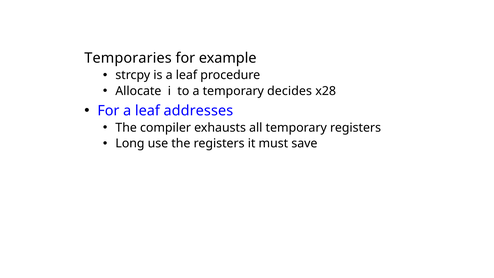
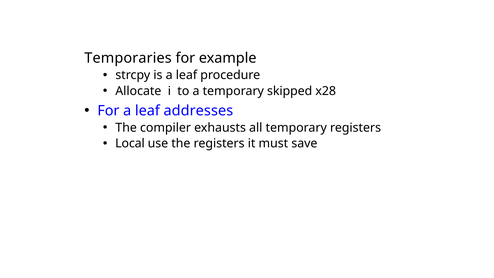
decides: decides -> skipped (290, 91)
Long: Long -> Local (130, 143)
